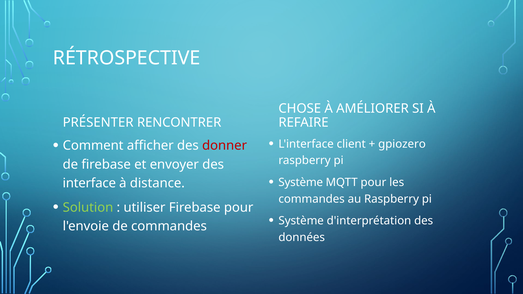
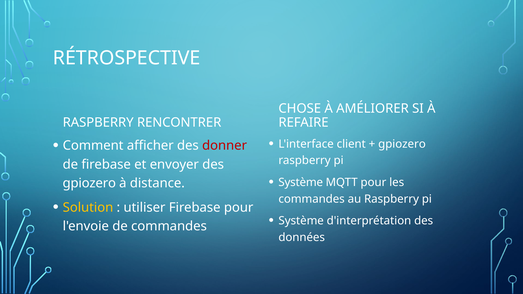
PRÉSENTER: PRÉSENTER -> RASPBERRY (98, 123)
interface: interface -> gpiozero (89, 183)
Solution colour: light green -> yellow (88, 208)
